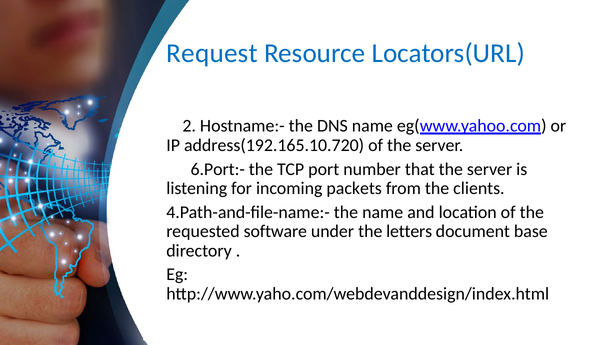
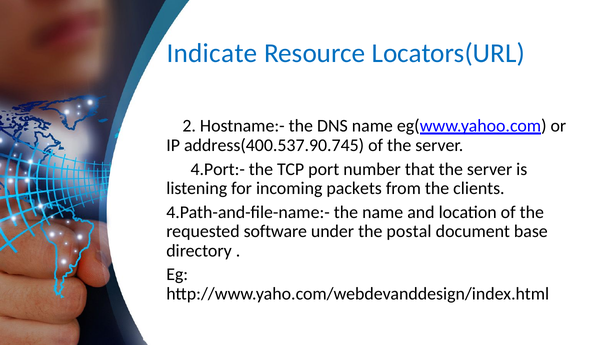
Request: Request -> Indicate (212, 53)
address(192.165.10.720: address(192.165.10.720 -> address(400.537.90.745 (274, 145)
6.Port:-: 6.Port:- -> 4.Port:- (218, 169)
letters: letters -> postal (409, 231)
